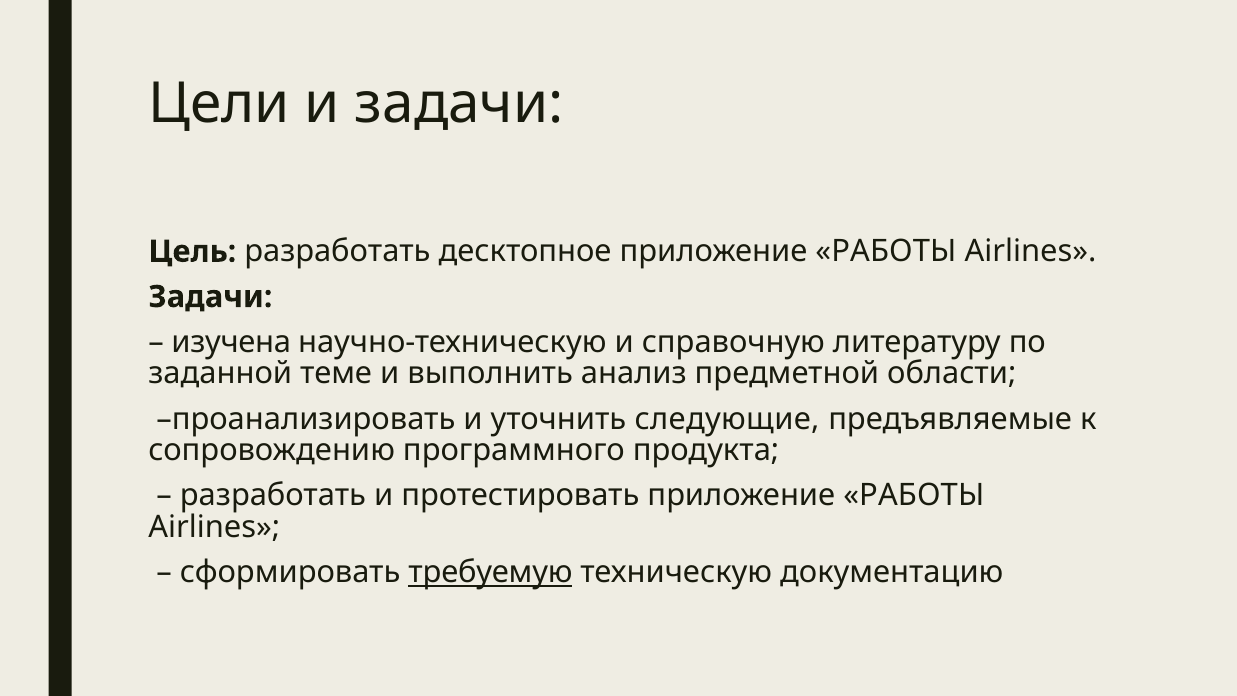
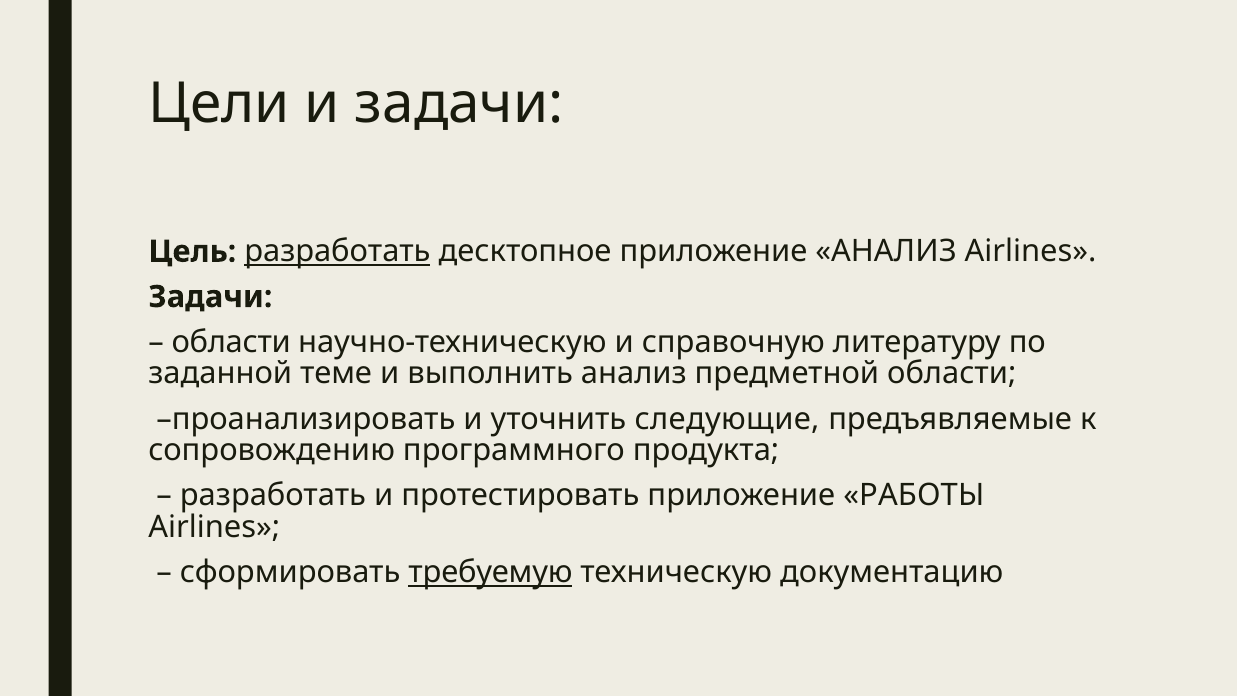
разработать underline: none -> present (338, 251)
десктопное приложение РАБОТЫ: РАБОТЫ -> АНАЛИЗ (886, 251)
изучена: изучена -> области (231, 342)
